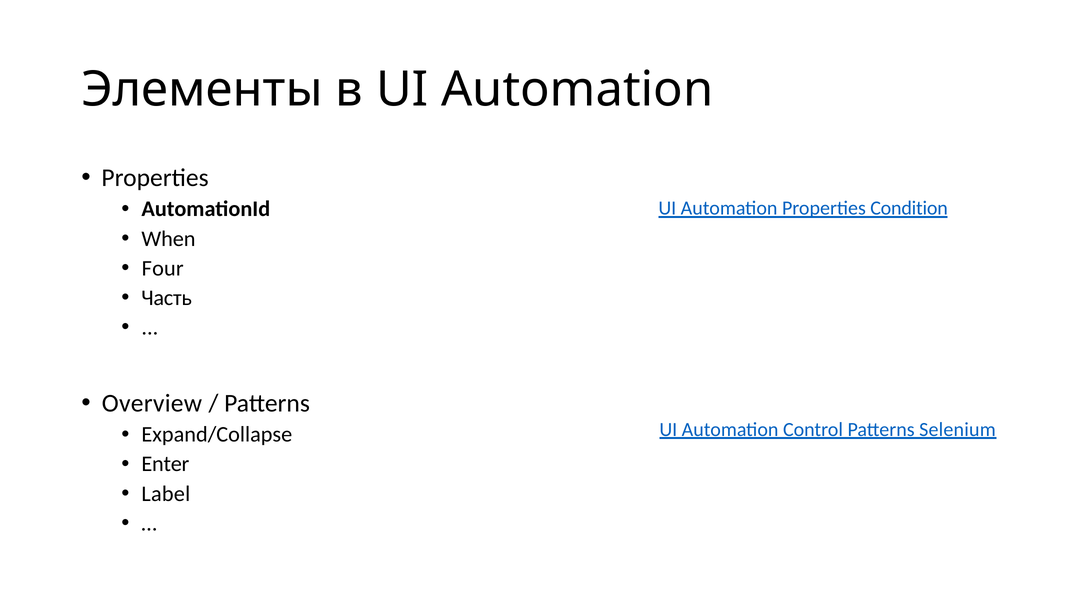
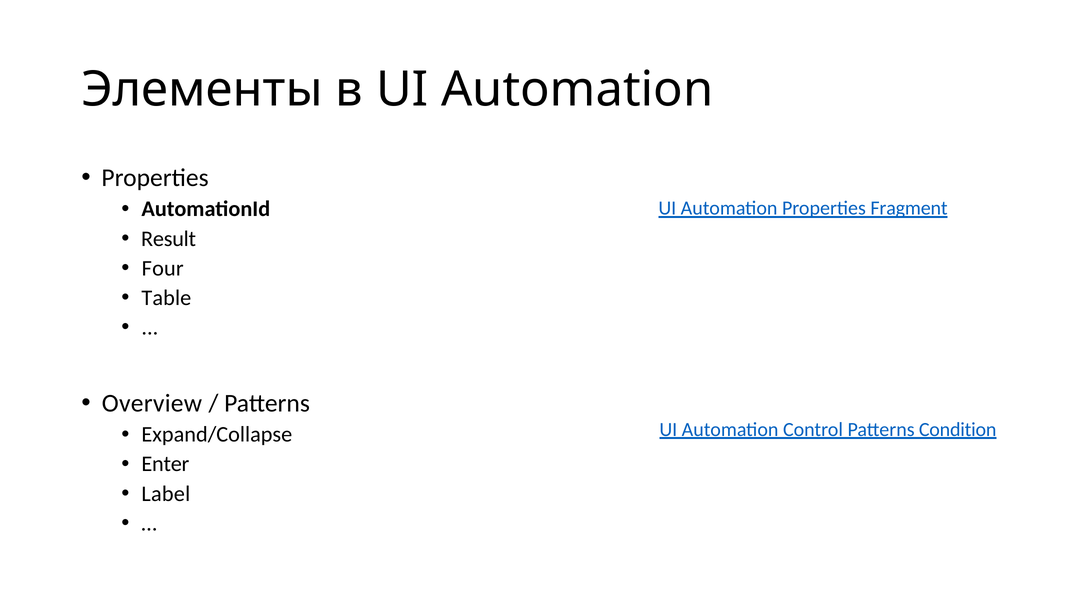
Condition: Condition -> Fragment (909, 208)
When: When -> Result (169, 239)
Часть: Часть -> Table (166, 298)
Selenium: Selenium -> Condition (958, 429)
